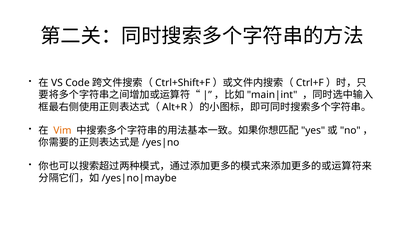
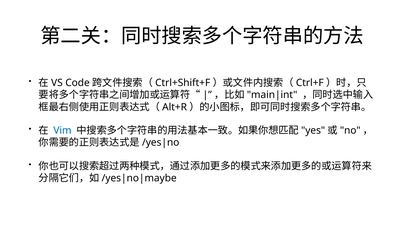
Vim colour: orange -> blue (62, 131)
